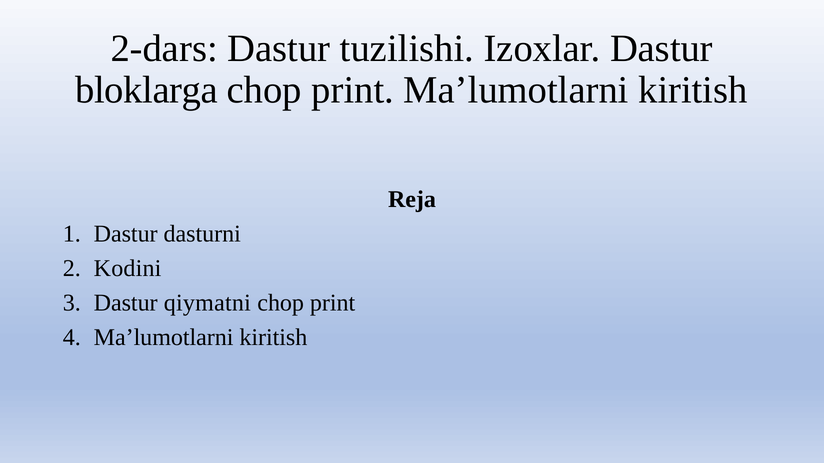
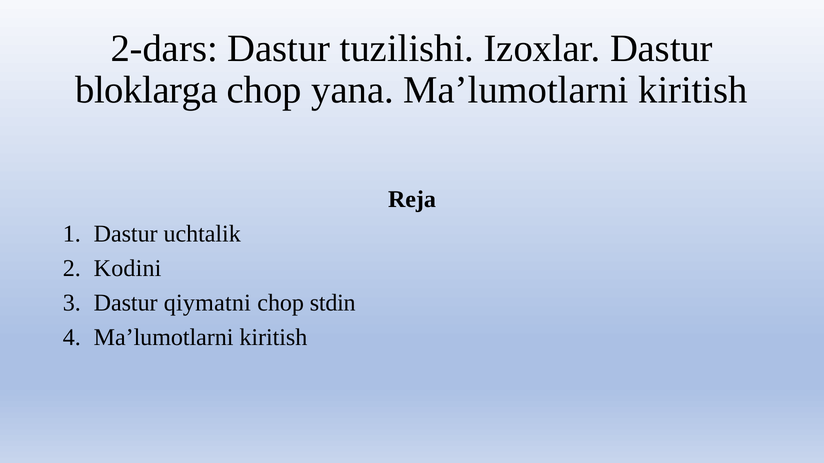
print: print -> yana (353, 90)
dasturni: dasturni -> uchtalik (202, 234)
рrint: рrint -> stdin (333, 303)
